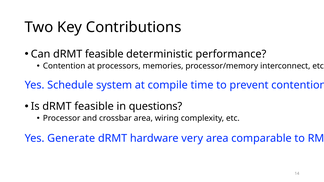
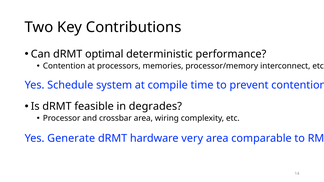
Can dRMT feasible: feasible -> optimal (104, 54)
questions: questions -> degrades (155, 106)
